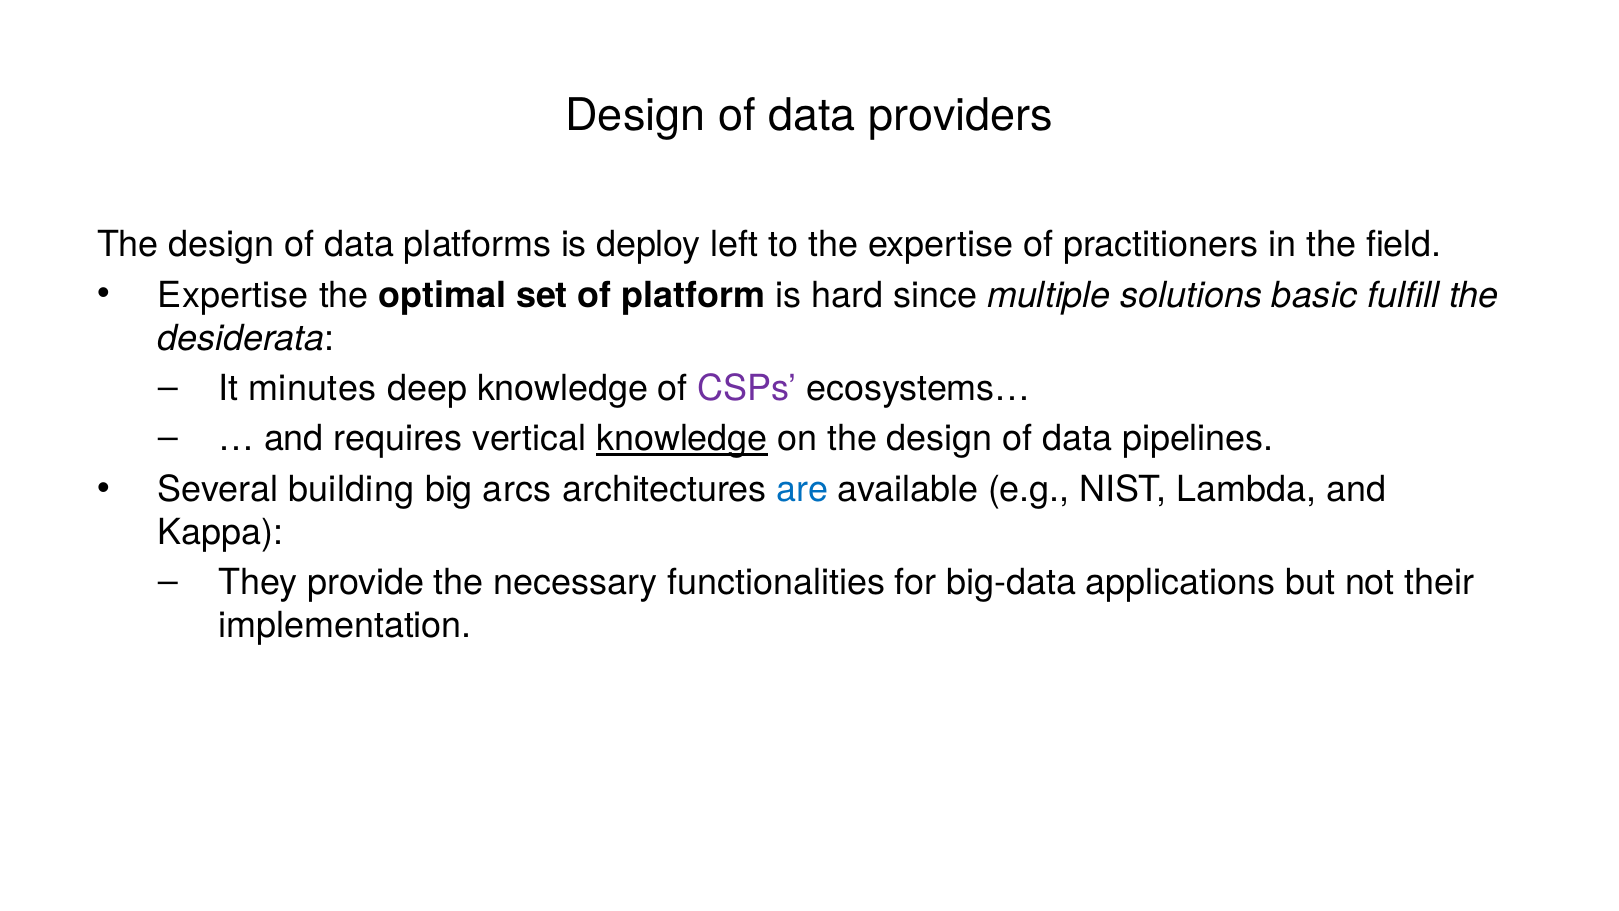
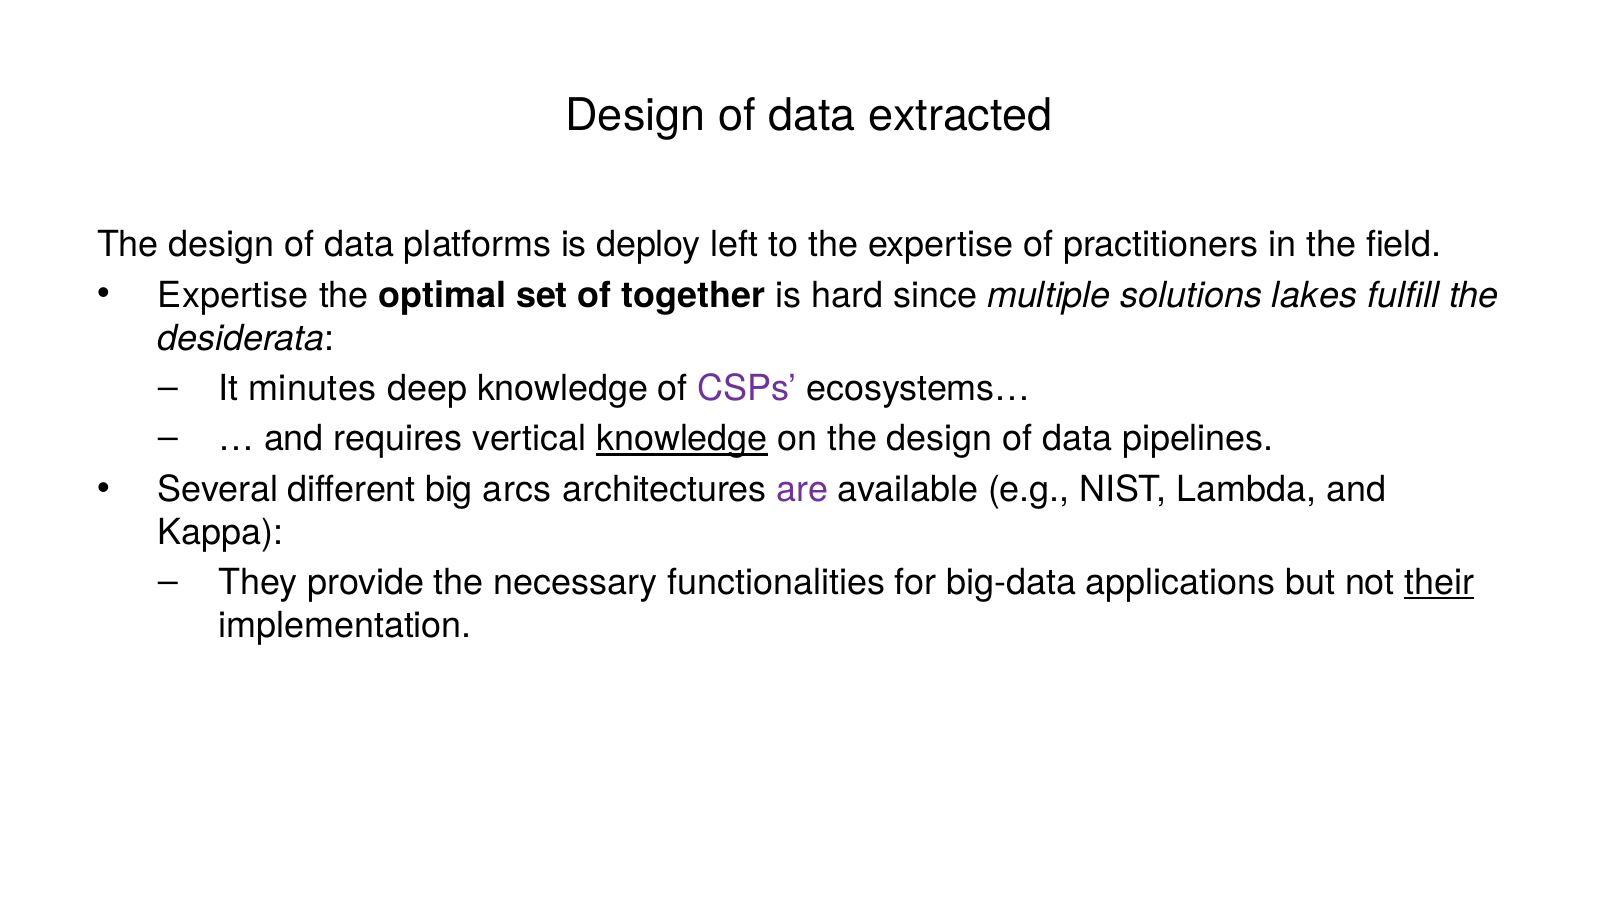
providers: providers -> extracted (961, 115)
platform: platform -> together (694, 295)
basic: basic -> lakes (1315, 295)
building: building -> different (352, 489)
are colour: blue -> purple (802, 489)
their underline: none -> present (1439, 583)
